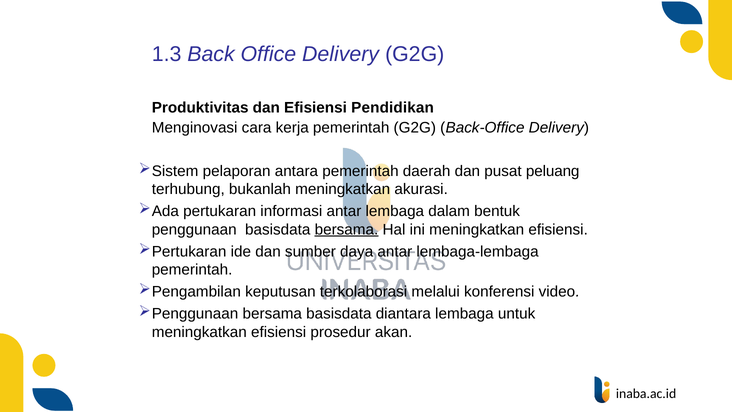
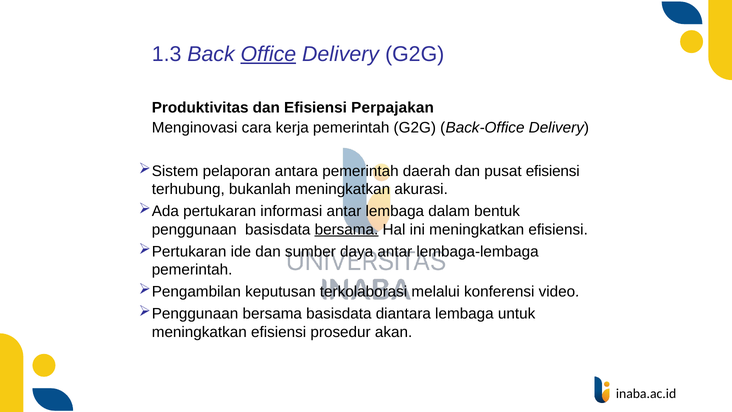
Office underline: none -> present (268, 54)
Pendidikan: Pendidikan -> Perpajakan (393, 108)
pusat peluang: peluang -> efisiensi (553, 171)
